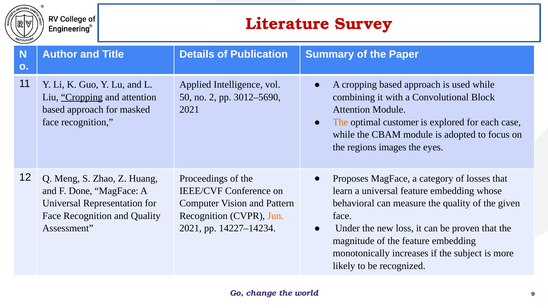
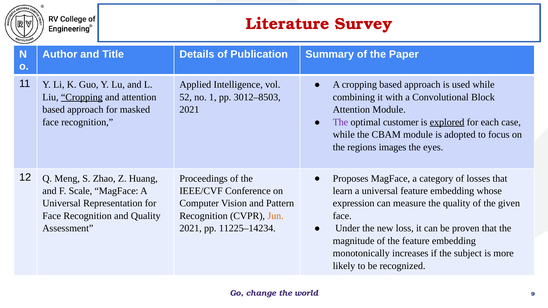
50: 50 -> 52 (186, 97)
2: 2 -> 1 (213, 97)
3012–5690: 3012–5690 -> 3012–8503 (257, 97)
The colour: orange -> purple (340, 122)
explored underline: none -> present (447, 122)
Done: Done -> Scale (80, 191)
behavioral: behavioral -> expression (354, 204)
14227–14234: 14227–14234 -> 11225–14234 (247, 229)
